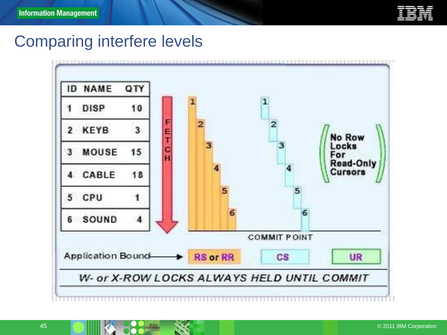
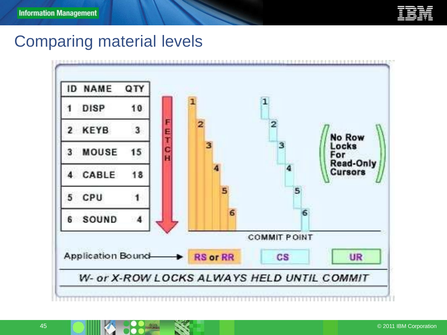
interfere: interfere -> material (127, 42)
